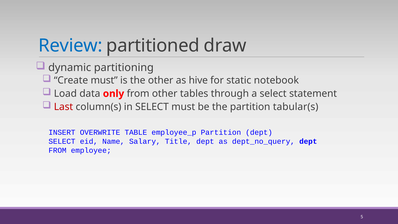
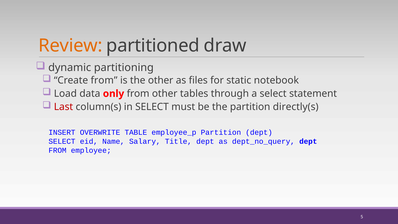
Review colour: blue -> orange (70, 45)
Create must: must -> from (104, 80)
hive: hive -> files (198, 80)
tabular(s: tabular(s -> directly(s (296, 107)
